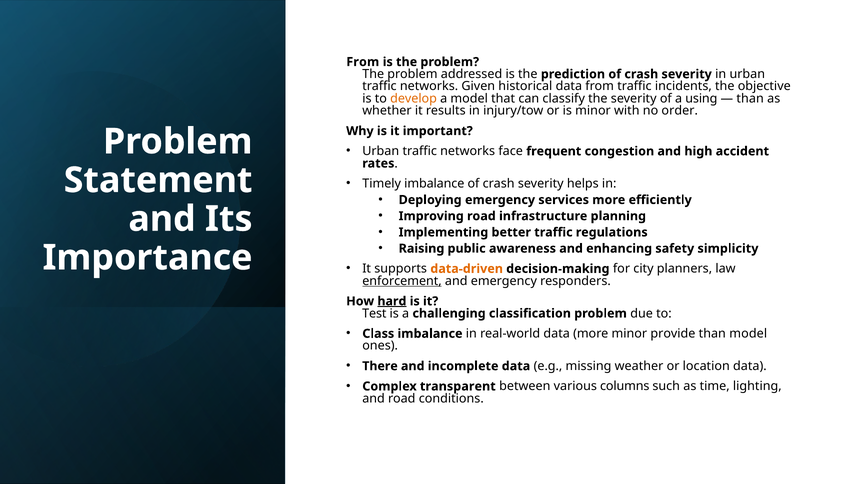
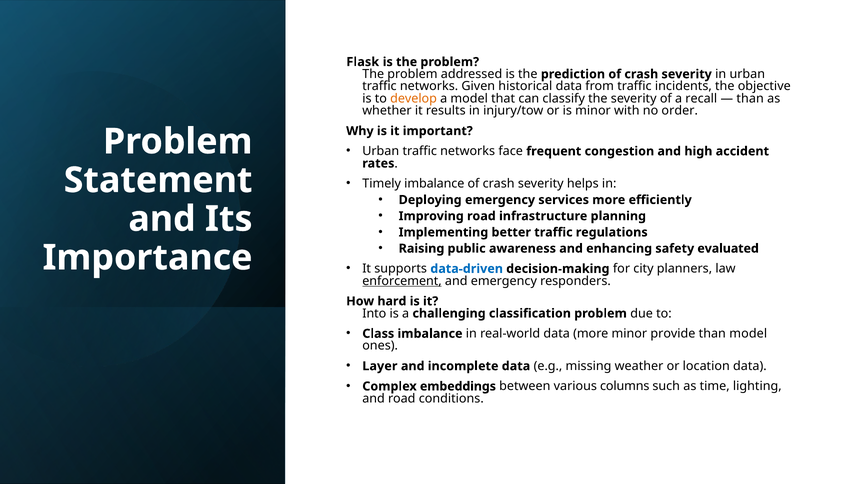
From: From -> Flask (363, 62)
using: using -> recall (701, 99)
simplicity: simplicity -> evaluated (728, 249)
data-driven colour: orange -> blue (467, 269)
hard underline: present -> none (392, 301)
Test: Test -> Into (374, 314)
There: There -> Layer (380, 366)
transparent: transparent -> embeddings (458, 387)
